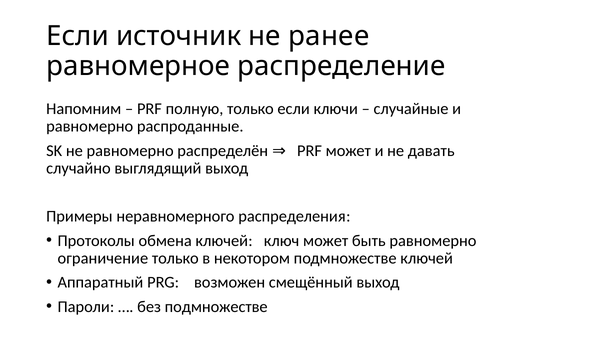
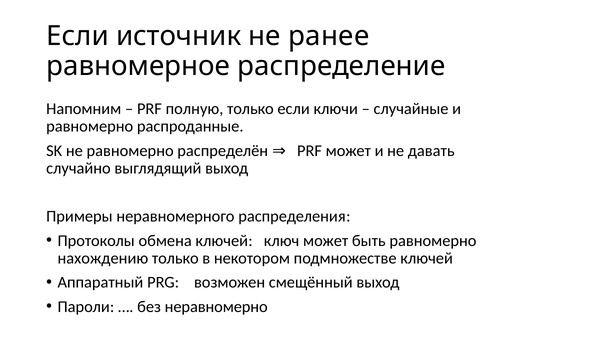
ограничение: ограничение -> нахождению (103, 258)
без подмножестве: подмножестве -> неравномерно (216, 306)
